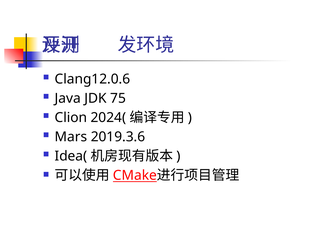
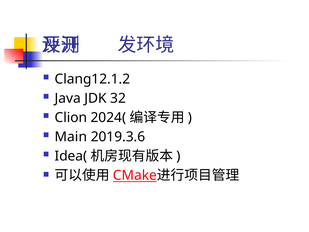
Clang12.0.6: Clang12.0.6 -> Clang12.1.2 (92, 79)
75: 75 -> 32 (118, 98)
Mars: Mars -> Main (71, 137)
